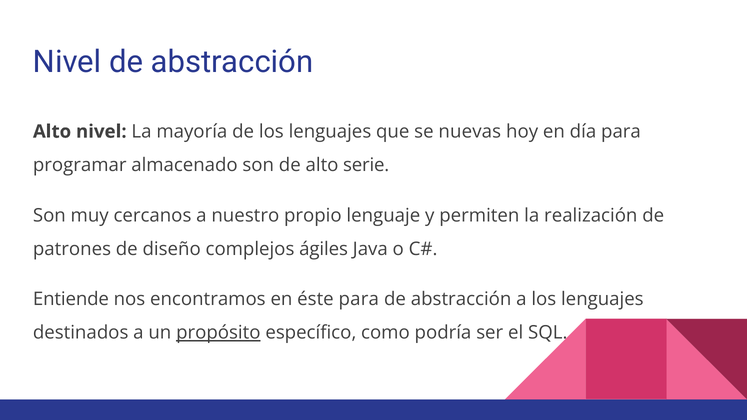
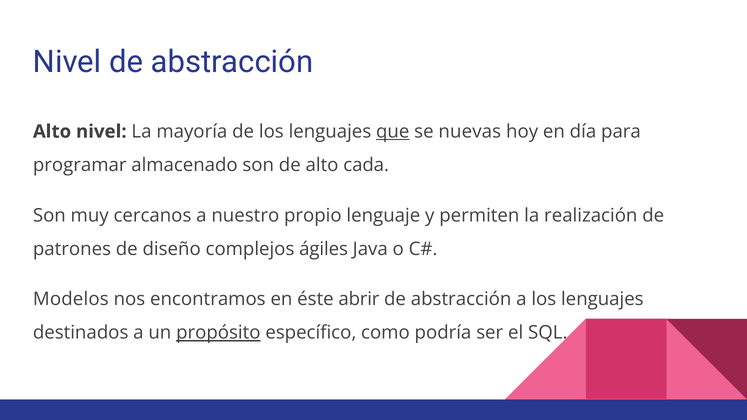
que underline: none -> present (393, 132)
serie: serie -> cada (366, 165)
Entiende: Entiende -> Modelos (71, 299)
éste para: para -> abrir (359, 299)
